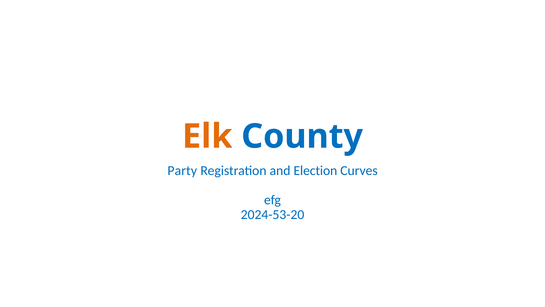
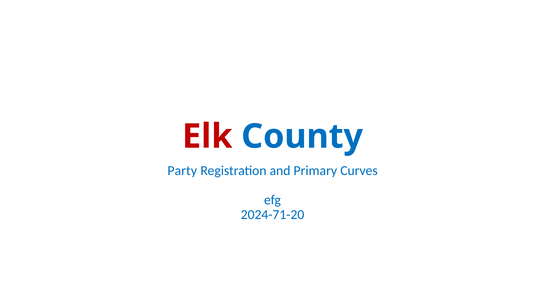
Elk colour: orange -> red (207, 136)
Election: Election -> Primary (315, 170)
2024-53-20: 2024-53-20 -> 2024-71-20 (272, 214)
